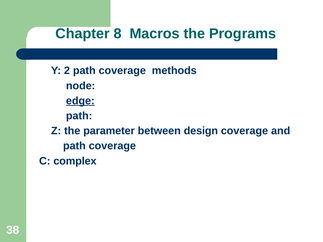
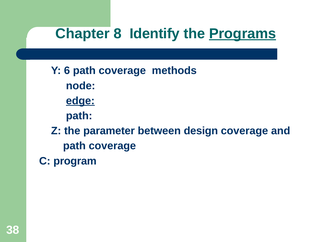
Macros: Macros -> Identify (155, 34)
Programs underline: none -> present (243, 34)
2: 2 -> 6 (67, 71)
complex: complex -> program (75, 161)
